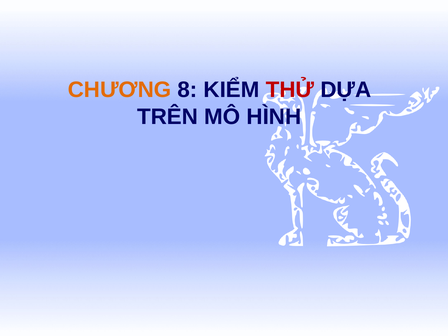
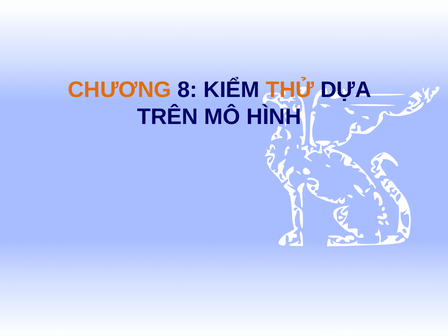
THỬ colour: red -> orange (290, 90)
